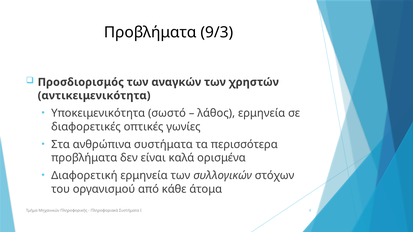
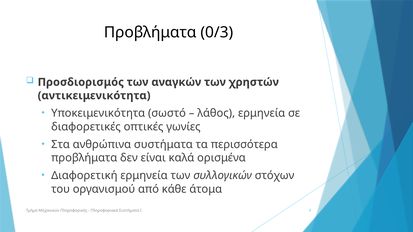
9/3: 9/3 -> 0/3 (217, 33)
